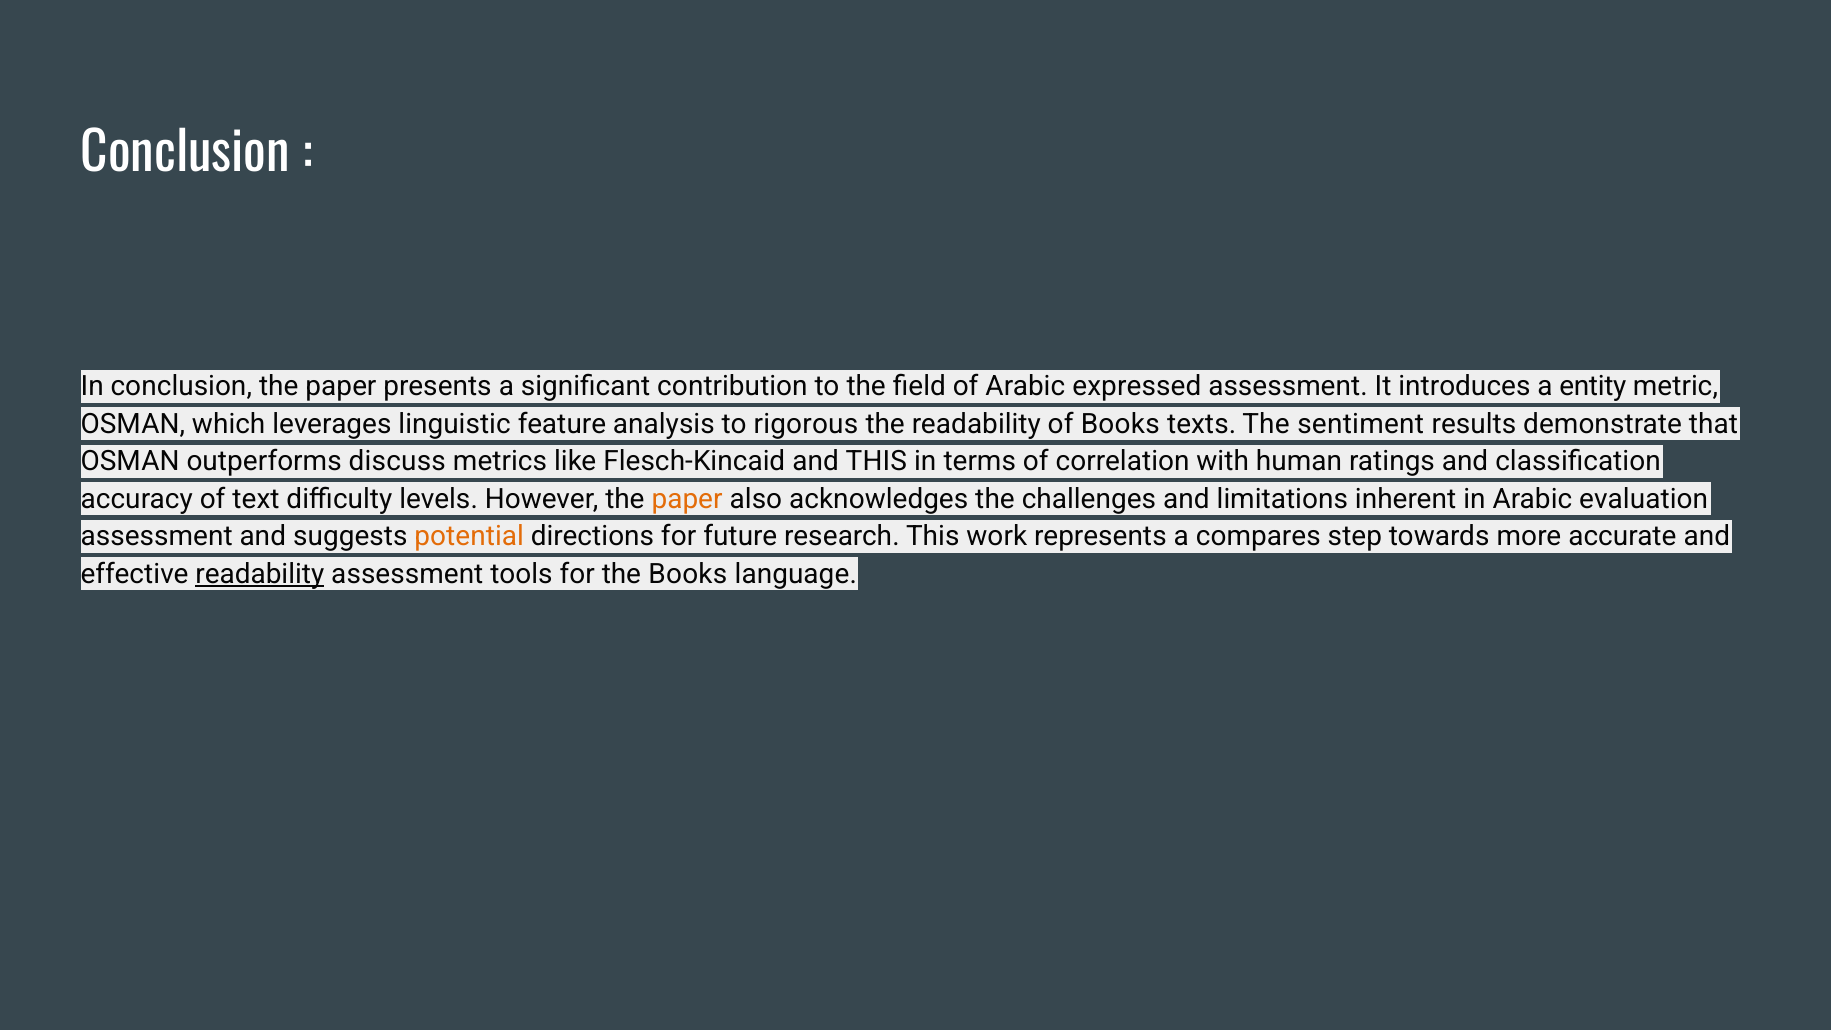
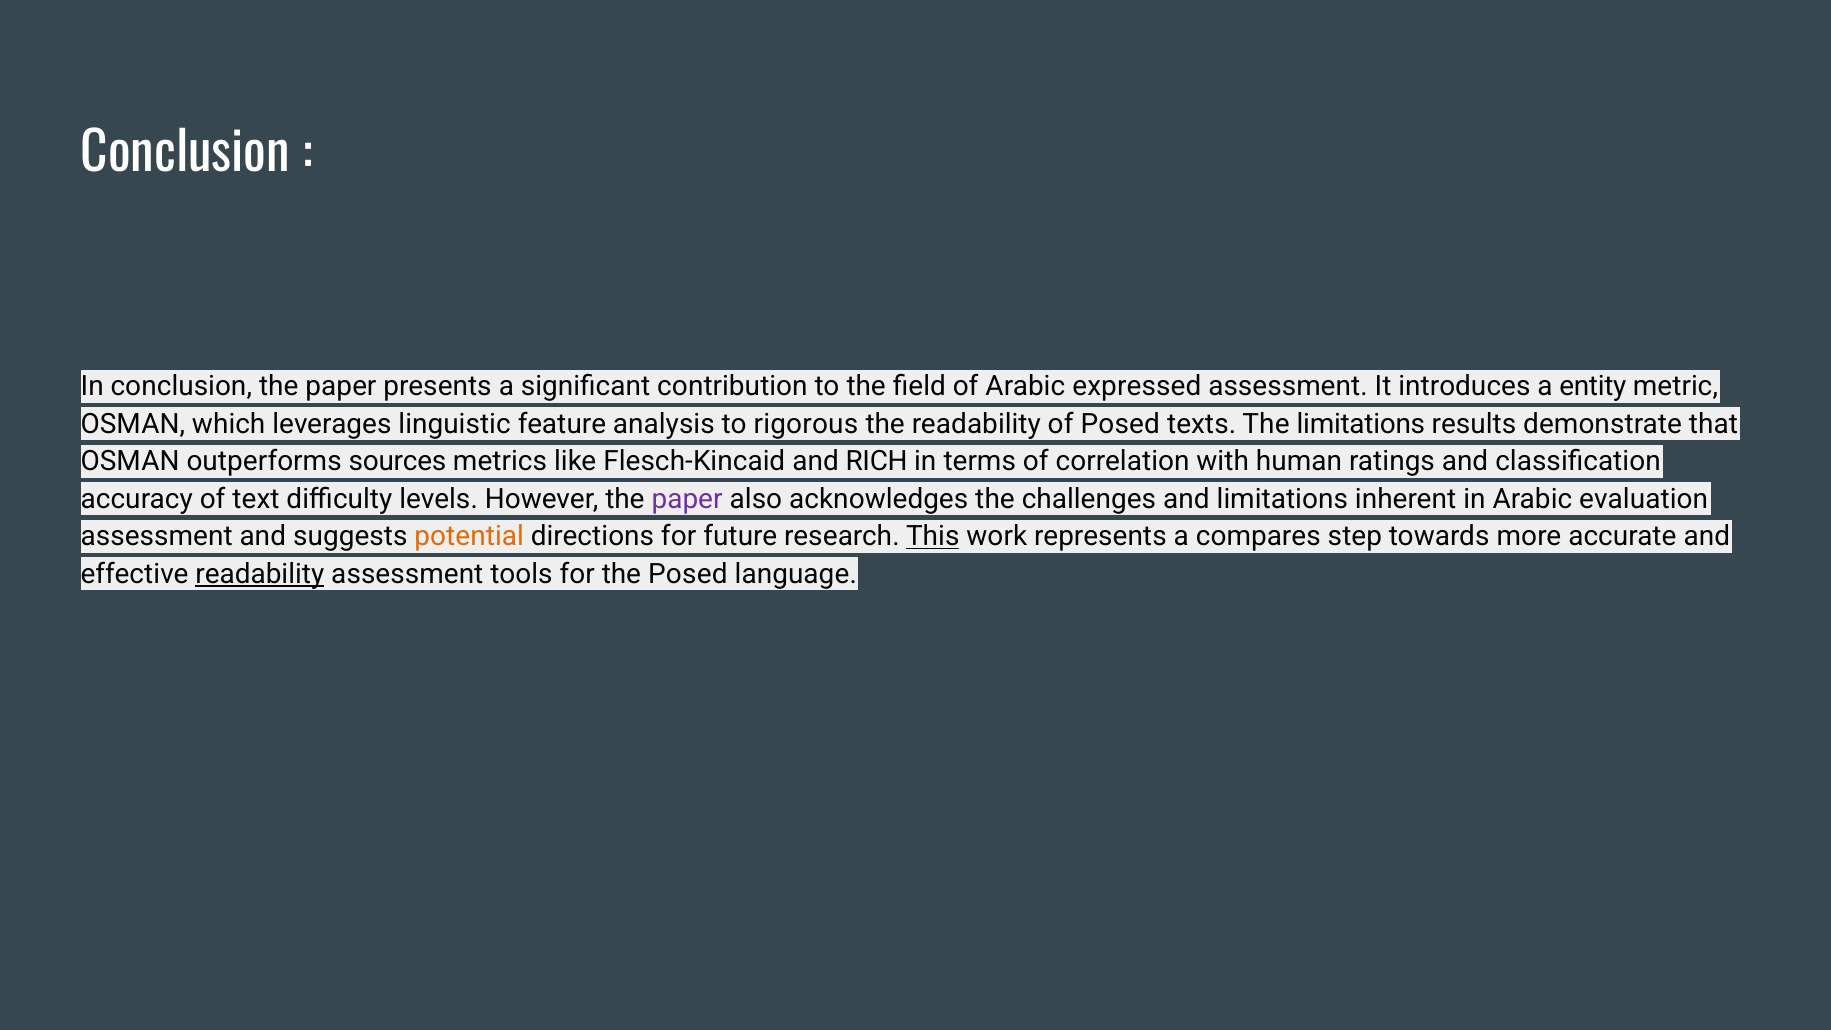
of Books: Books -> Posed (1120, 424)
The sentiment: sentiment -> limitations (1361, 424)
discuss: discuss -> sources (397, 462)
and THIS: THIS -> RICH (877, 462)
paper colour: orange -> purple (687, 499)
This underline: none -> present (933, 537)
the Books: Books -> Posed (688, 574)
